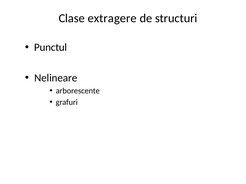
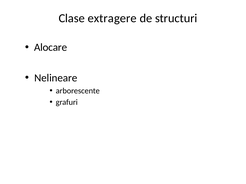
Punctul: Punctul -> Alocare (51, 48)
